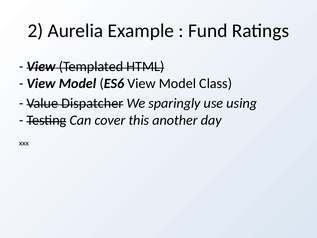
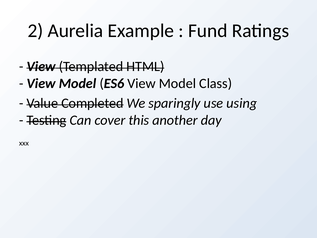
Dispatcher: Dispatcher -> Completed (92, 103)
